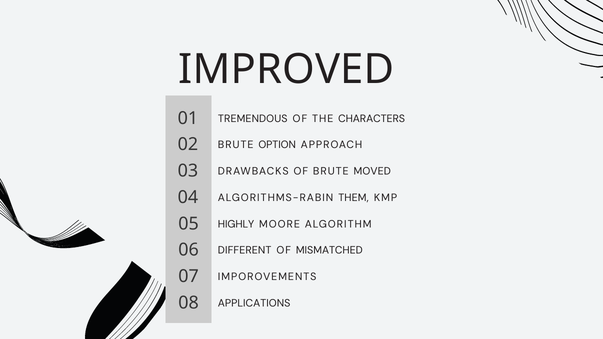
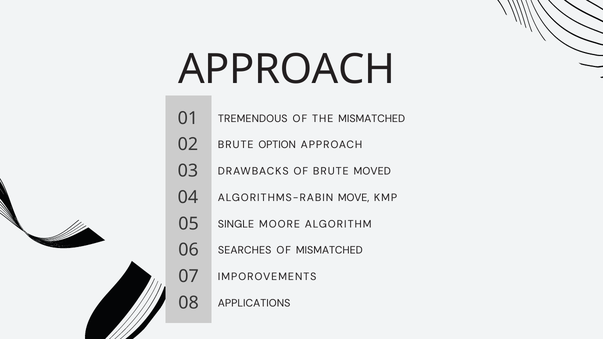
IMPROVED: IMPROVED -> APPROACH (287, 70)
THE CHARACTERS: CHARACTERS -> MISMATCHED (372, 119)
THEM: THEM -> MOVE (354, 198)
HIGHLY: HIGHLY -> SINGLE (236, 224)
DIFFERENT: DIFFERENT -> SEARCHES (245, 251)
